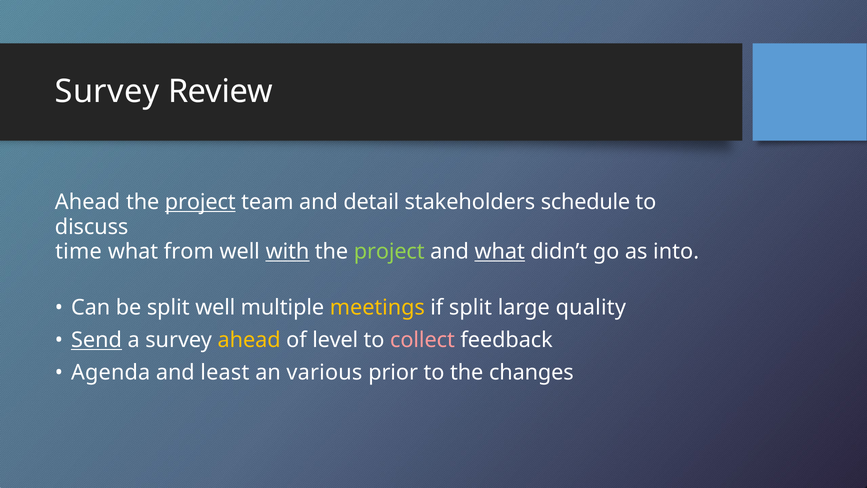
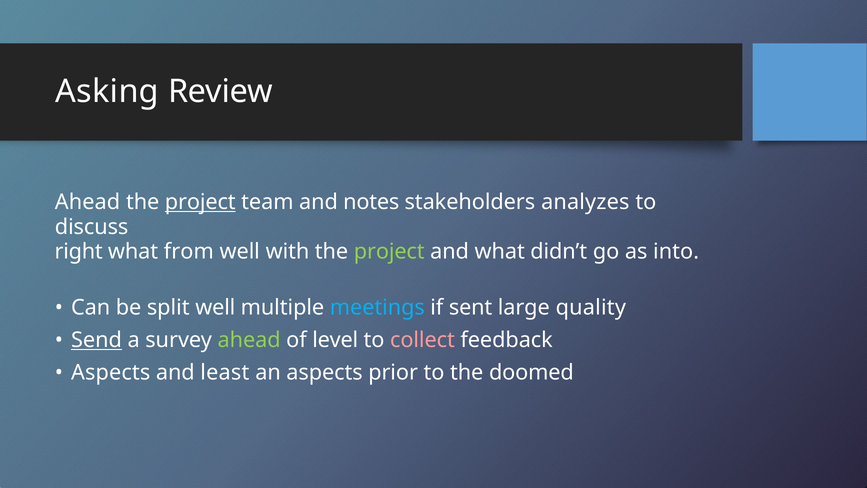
Survey: Survey -> Asking (107, 91)
detail: detail -> notes (371, 202)
schedule: schedule -> analyzes (585, 202)
time: time -> right (79, 251)
with underline: present -> none (288, 251)
what underline: present -> none (500, 251)
meetings colour: yellow -> light blue (377, 308)
if split: split -> sent (471, 308)
ahead colour: yellow -> light green (249, 340)
Agenda: Agenda -> Aspects (111, 373)
an various: various -> aspects (325, 373)
changes: changes -> doomed (531, 373)
